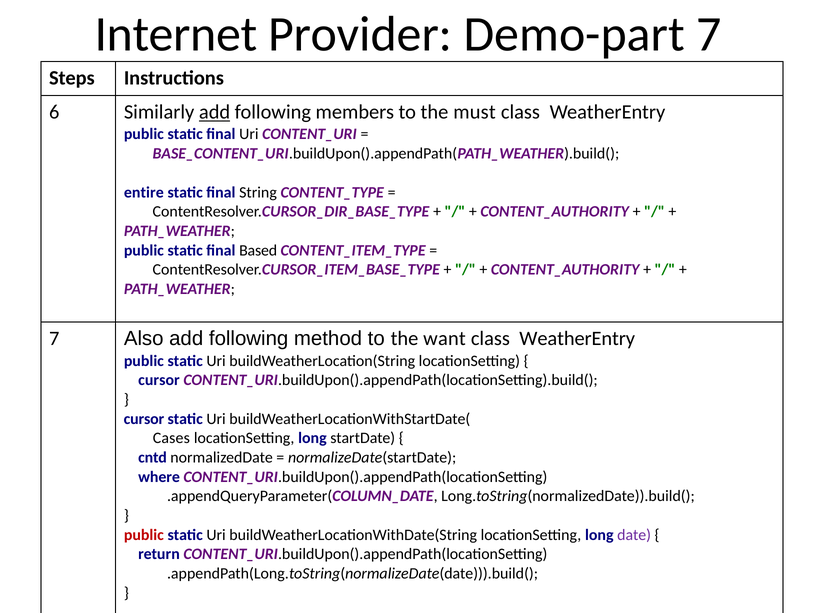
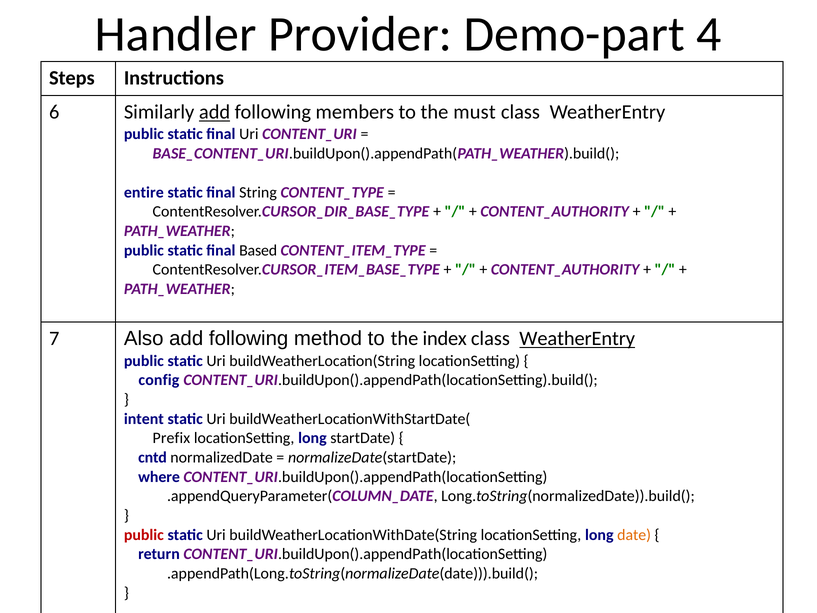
Internet: Internet -> Handler (176, 34)
Demo-part 7: 7 -> 4 (709, 34)
want: want -> index (445, 339)
WeatherEntry underline: none -> present (577, 339)
cursor: cursor -> config (159, 380)
cursor: cursor -> intent (144, 419)
Cases: Cases -> Prefix (171, 438)
date colour: purple -> orange (634, 535)
